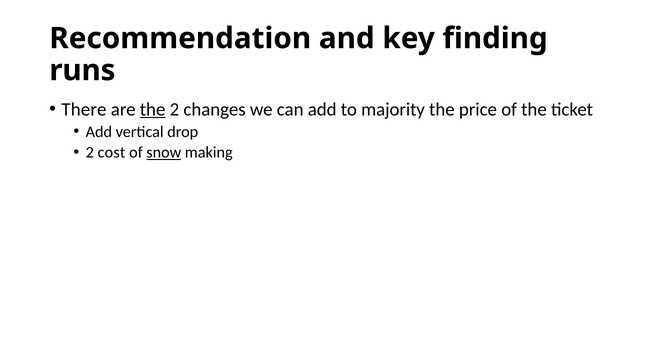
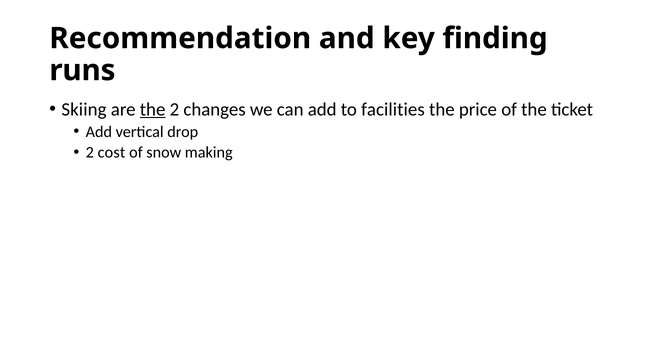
There: There -> Skiing (84, 109)
majority: majority -> facilities (393, 109)
snow underline: present -> none (164, 153)
